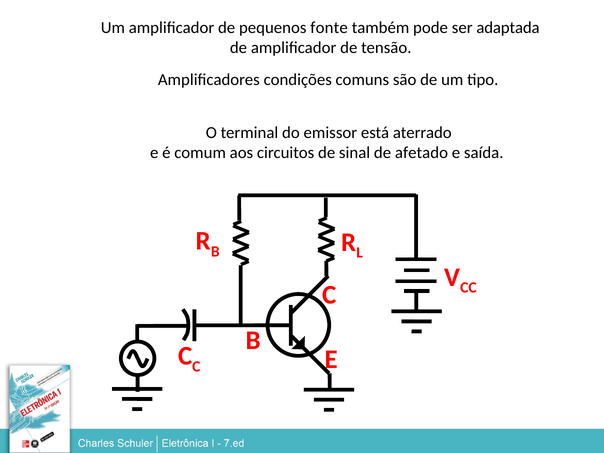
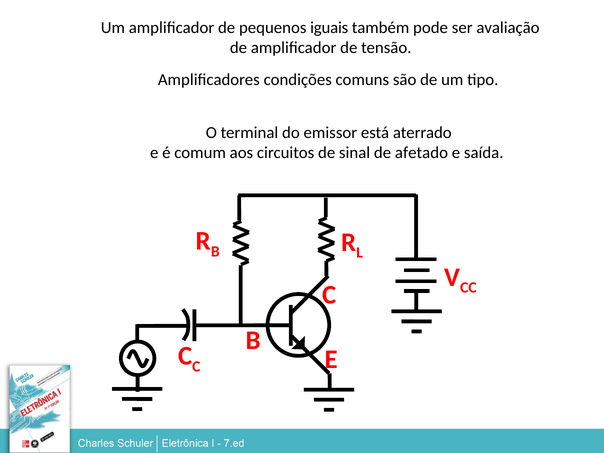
pequenos fonte: fonte -> iguais (329, 28)
adaptada: adaptada -> avaliação (508, 28)
